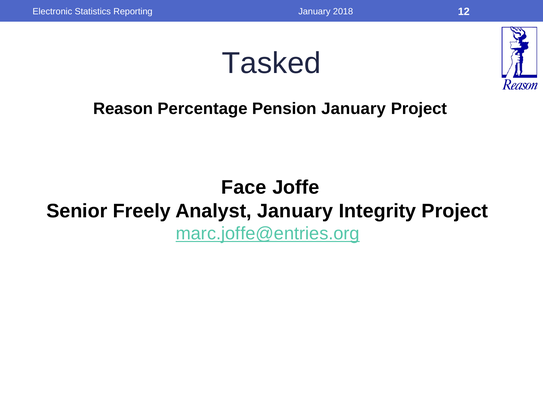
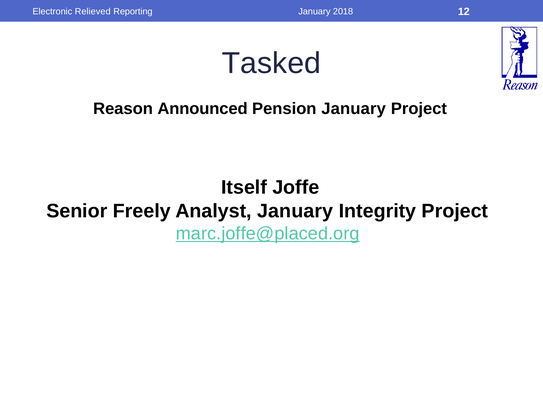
Statistics: Statistics -> Relieved (93, 12)
Percentage: Percentage -> Announced (203, 109)
Face: Face -> Itself (244, 188)
marc.joffe@entries.org: marc.joffe@entries.org -> marc.joffe@placed.org (268, 234)
